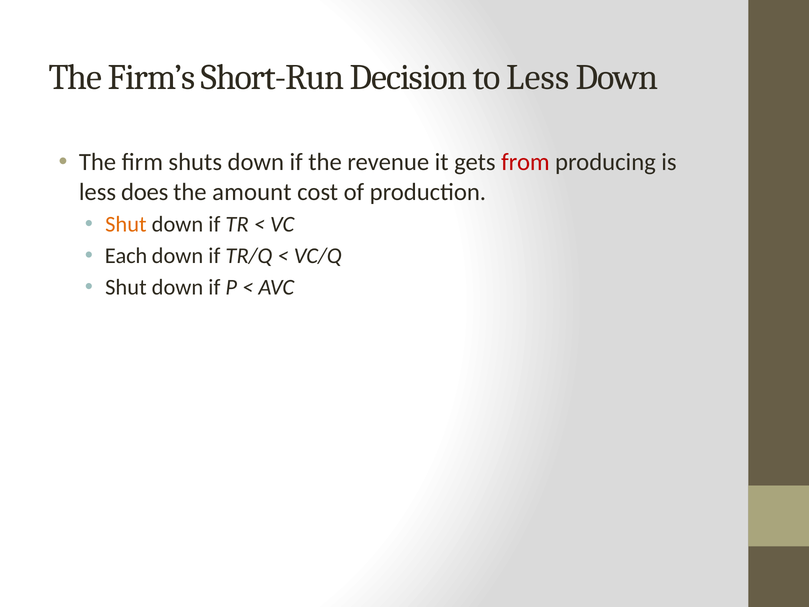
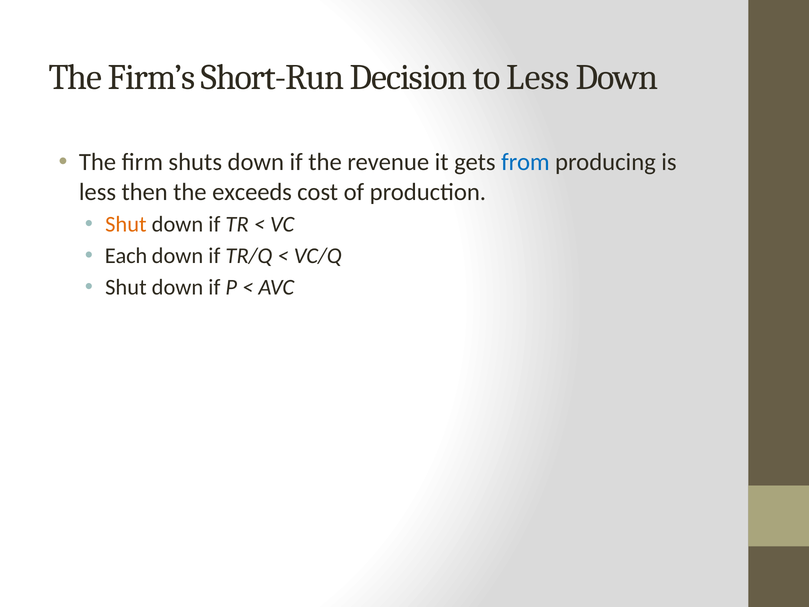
from colour: red -> blue (525, 162)
does: does -> then (145, 192)
amount: amount -> exceeds (252, 192)
